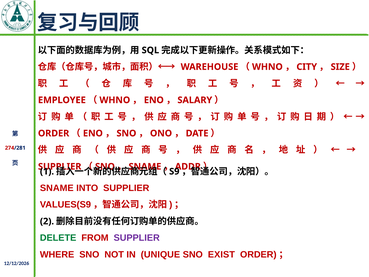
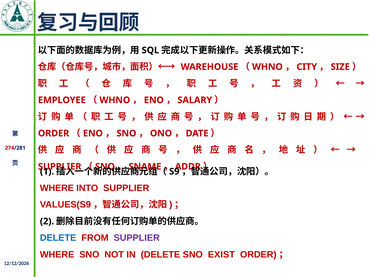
SNAME: SNAME -> WHERE (57, 188)
DELETE colour: green -> blue (58, 238)
IN UNIQUE: UNIQUE -> DELETE (160, 254)
